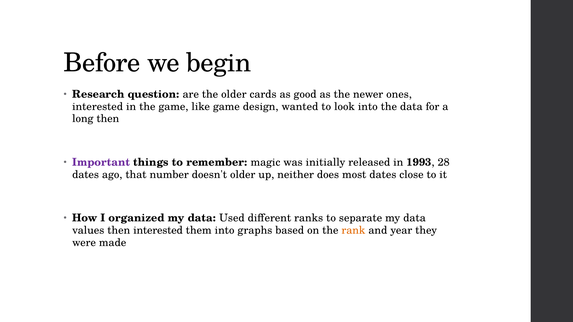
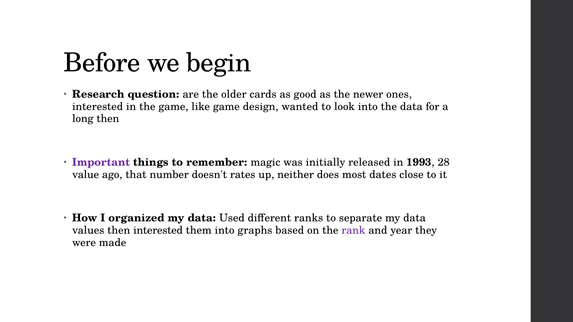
dates: dates -> value (86, 175)
doesn't older: older -> rates (243, 175)
rank colour: orange -> purple (353, 231)
